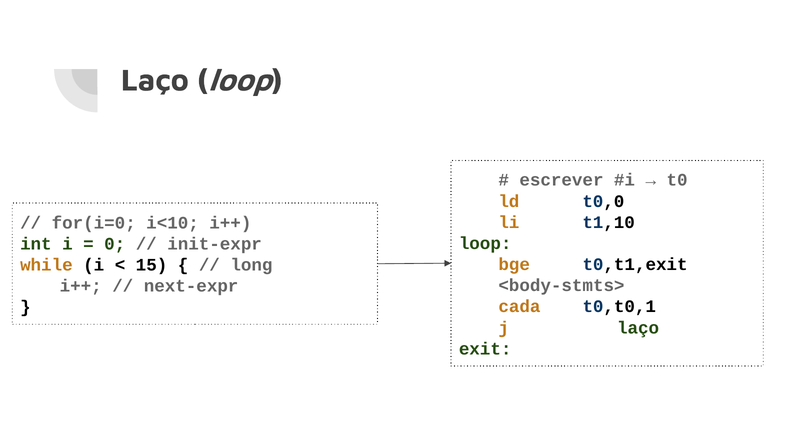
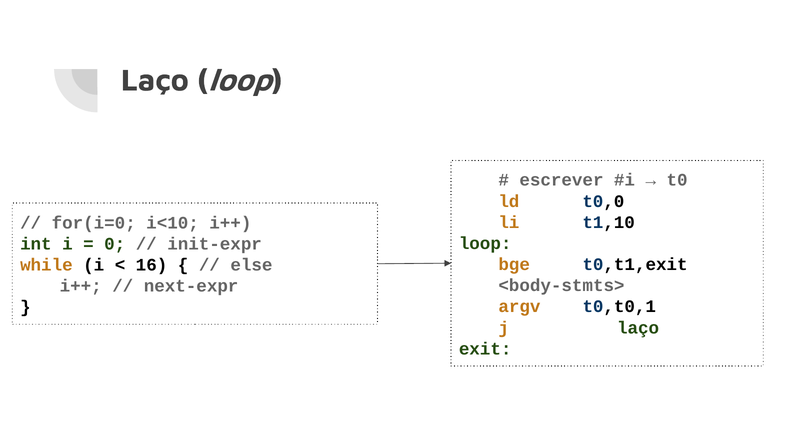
15: 15 -> 16 (152, 265)
long: long -> else (251, 265)
cada: cada -> argv (519, 307)
